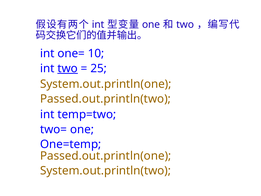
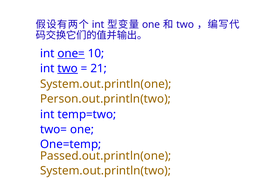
one= underline: none -> present (71, 53)
25: 25 -> 21 (99, 68)
Passed.out.println(two: Passed.out.println(two -> Person.out.println(two (105, 99)
